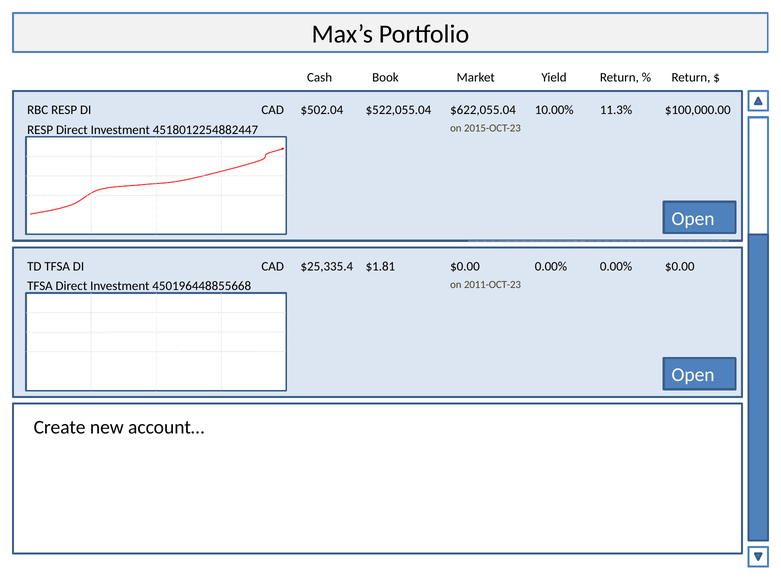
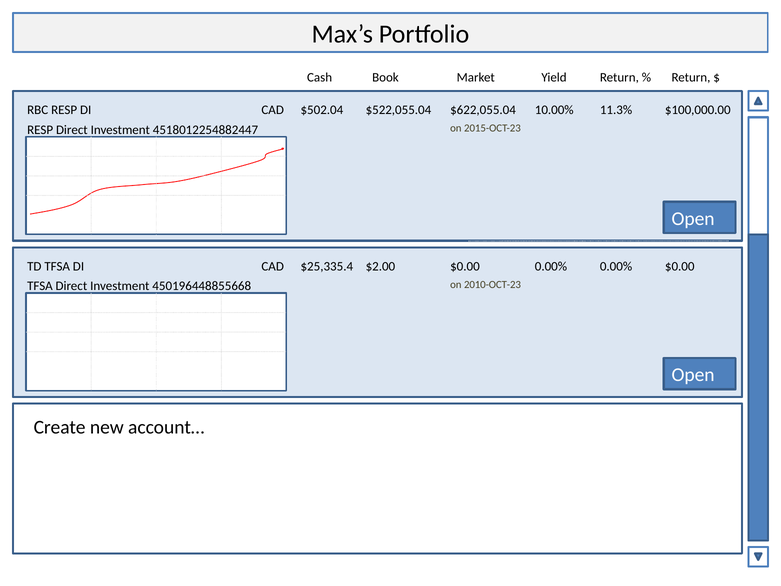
$1.81: $1.81 -> $2.00 (380, 266)
2011-OCT-23: 2011-OCT-23 -> 2010-OCT-23 (492, 284)
